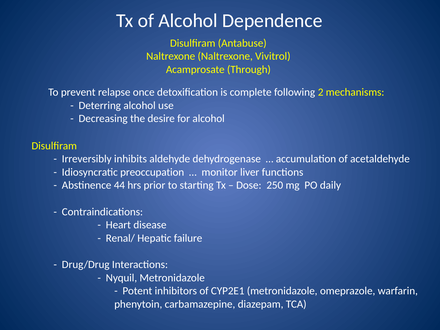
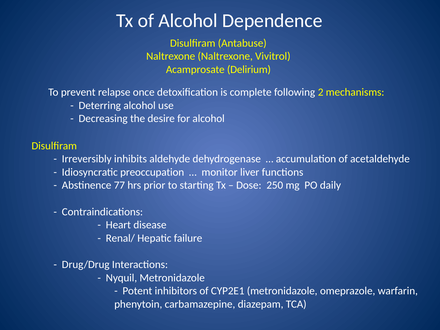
Through: Through -> Delirium (249, 69)
44: 44 -> 77 (119, 185)
